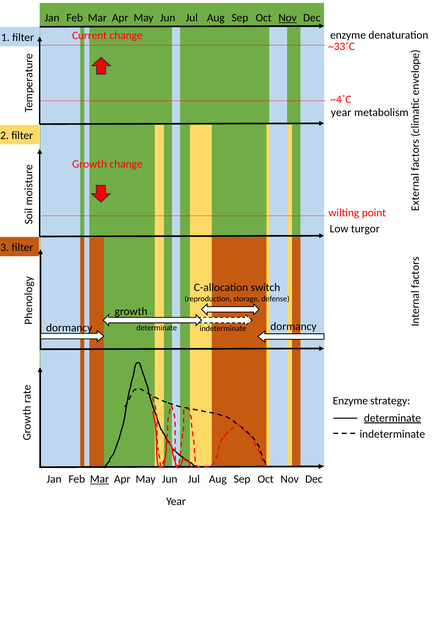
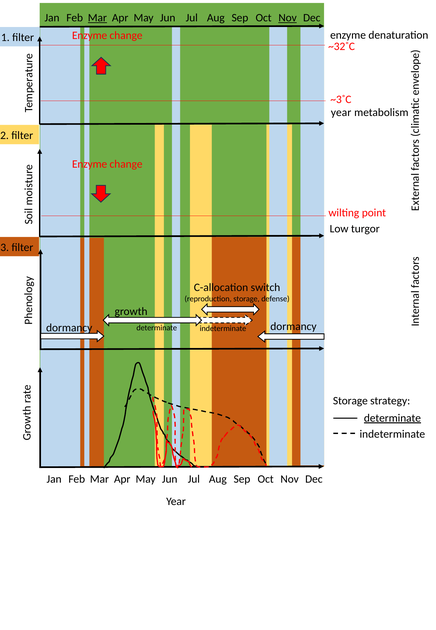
Mar underline: none -> present (97, 18)
Current: Current -> Enzyme (90, 35)
~33˚C: ~33˚C -> ~32˚C (342, 46)
~4˚C: ~4˚C -> ~3˚C (341, 100)
Growth: Growth -> Enzyme (90, 164)
Enzyme: Enzyme -> Storage (350, 400)
Mar underline: present -> none (99, 479)
